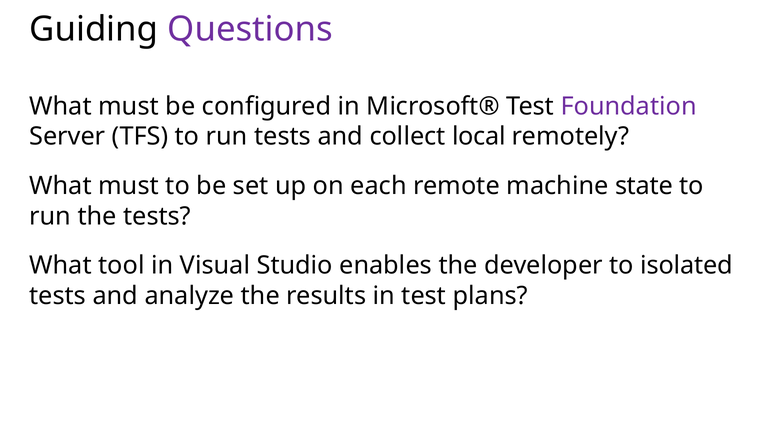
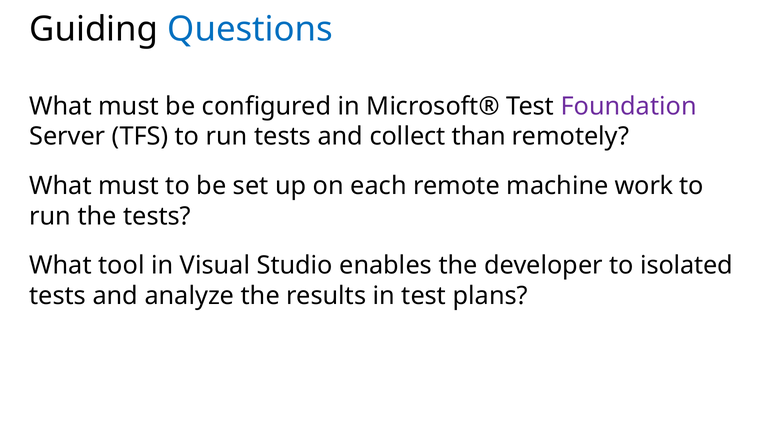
Questions colour: purple -> blue (250, 29)
local: local -> than (479, 137)
state: state -> work (644, 186)
